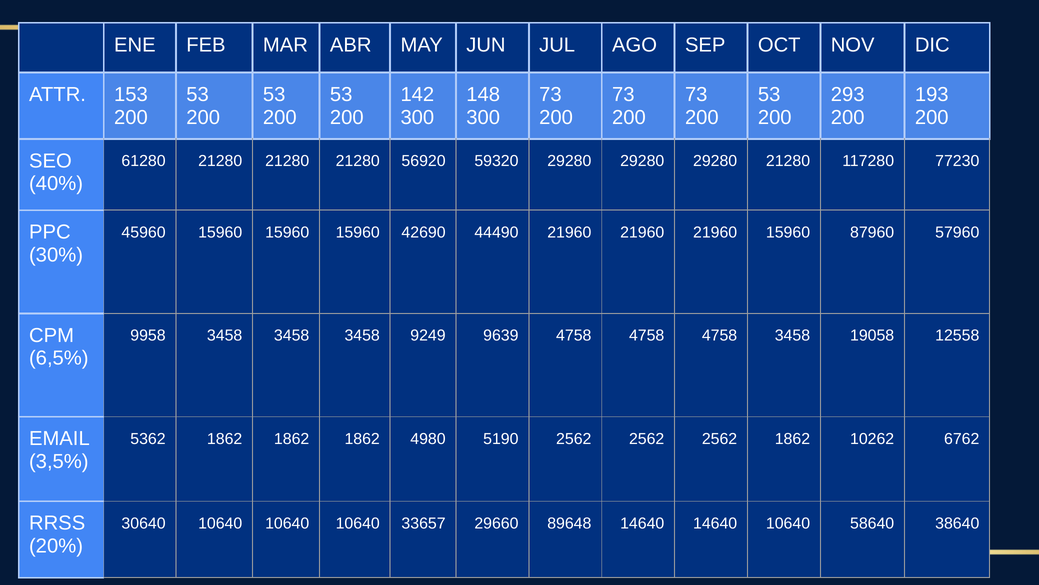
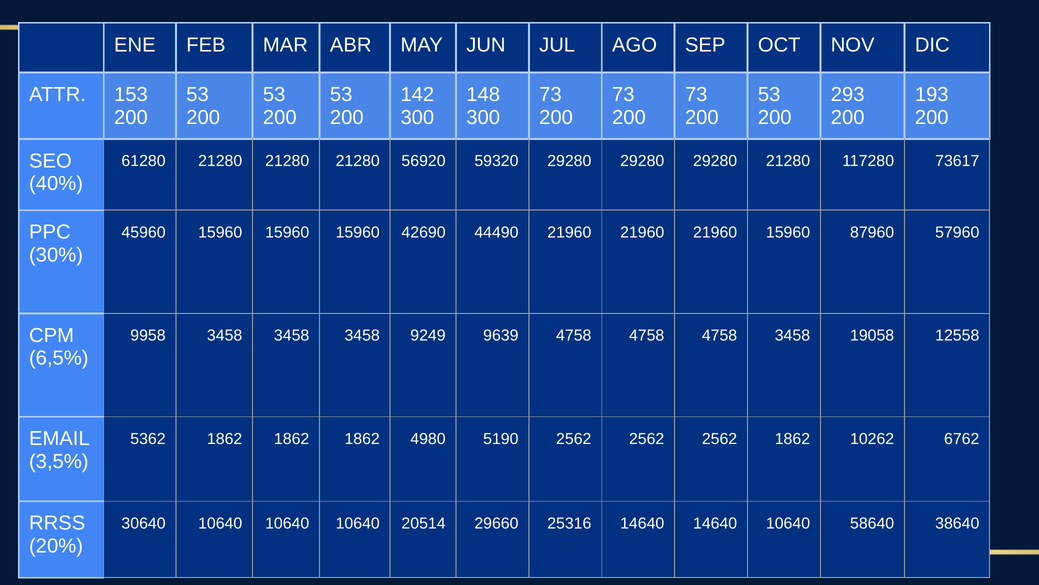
77230: 77230 -> 73617 (957, 161)
33657: 33657 -> 20514 (424, 523)
89648: 89648 -> 25316 (569, 523)
